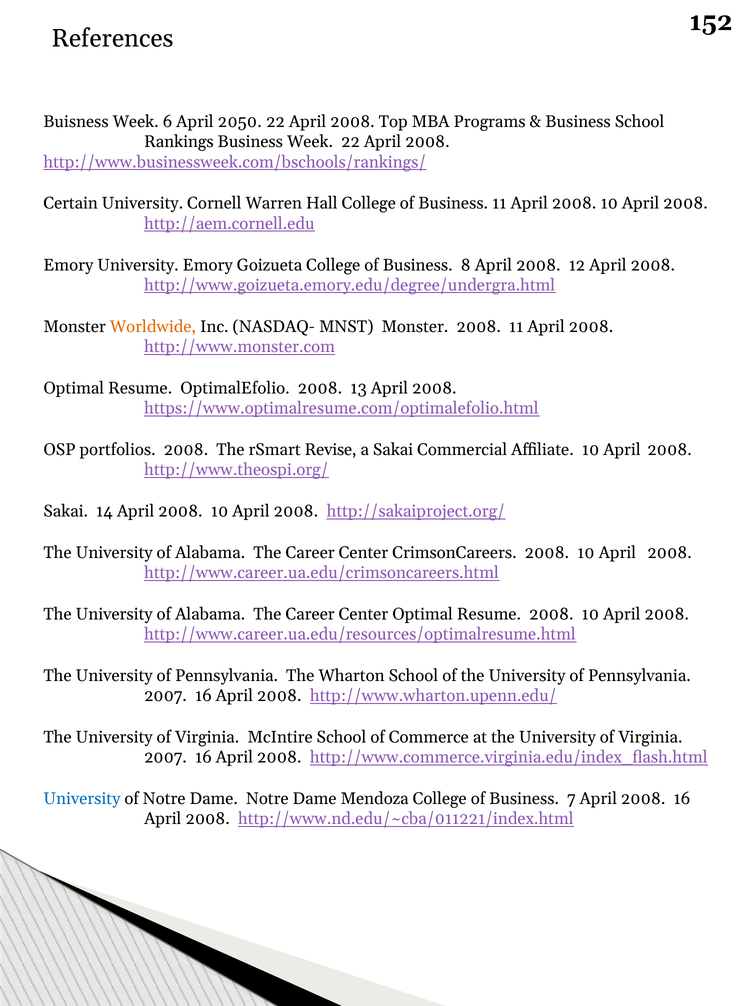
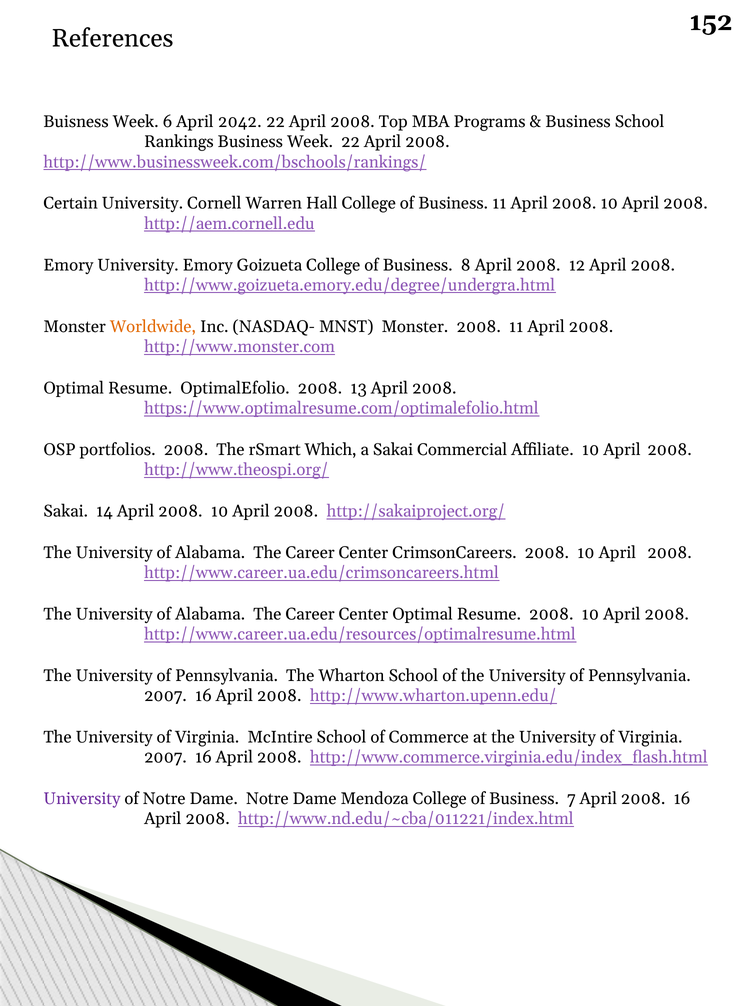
2050: 2050 -> 2042 (240, 122)
Revise: Revise -> Which (331, 450)
University colour: blue -> purple (82, 799)
